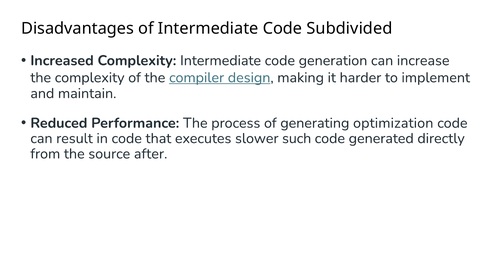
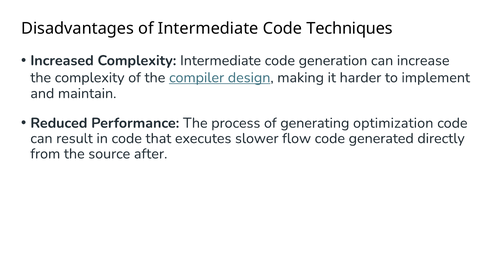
Subdivided: Subdivided -> Techniques (350, 29)
such: such -> flow (297, 139)
